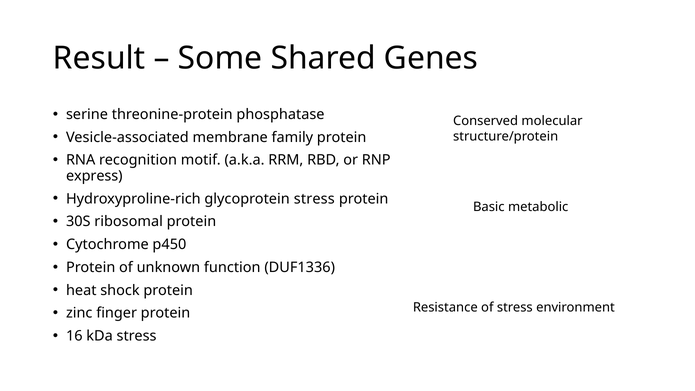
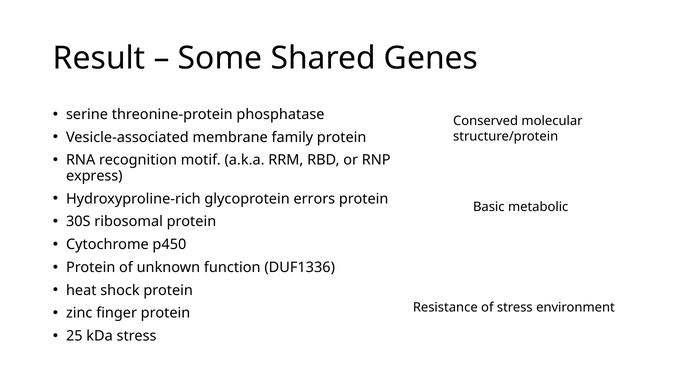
glycoprotein stress: stress -> errors (314, 199)
16: 16 -> 25 (74, 336)
